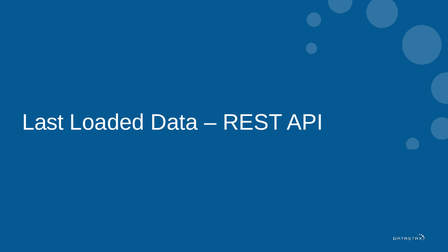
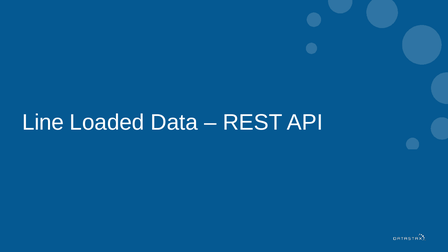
Last: Last -> Line (43, 123)
